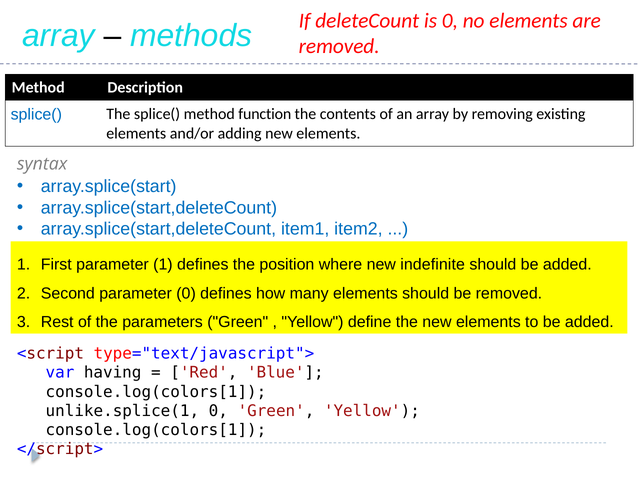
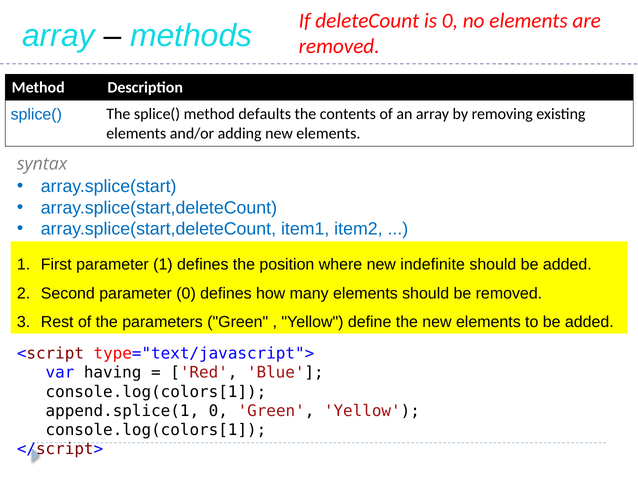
function: function -> defaults (265, 114)
unlike.splice(1: unlike.splice(1 -> append.splice(1 (122, 411)
